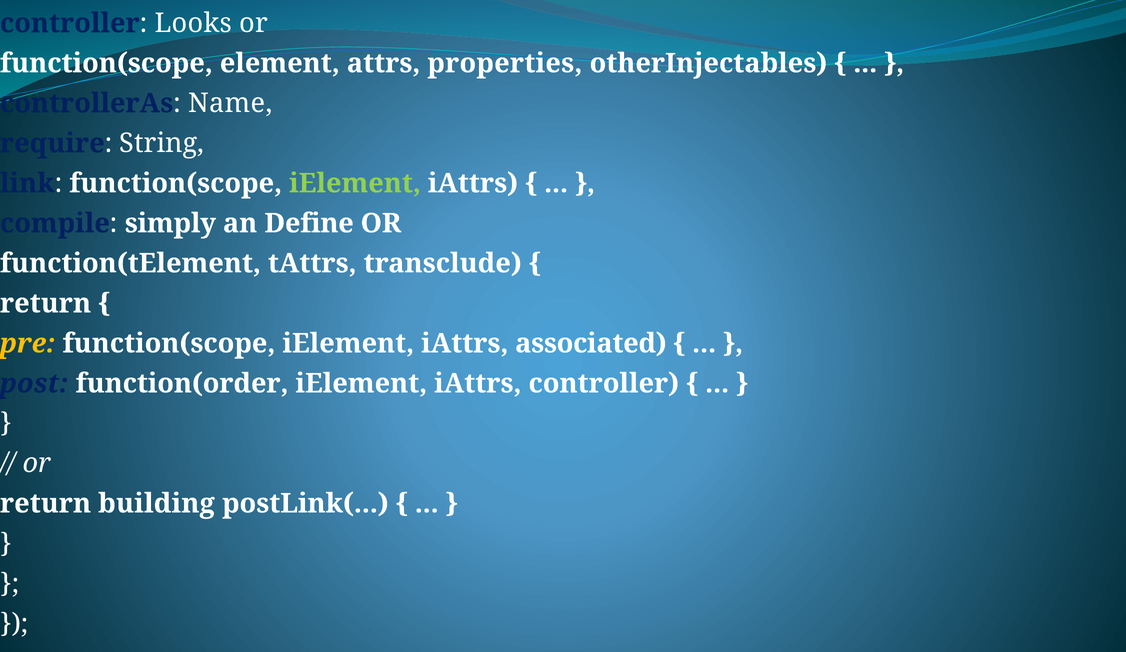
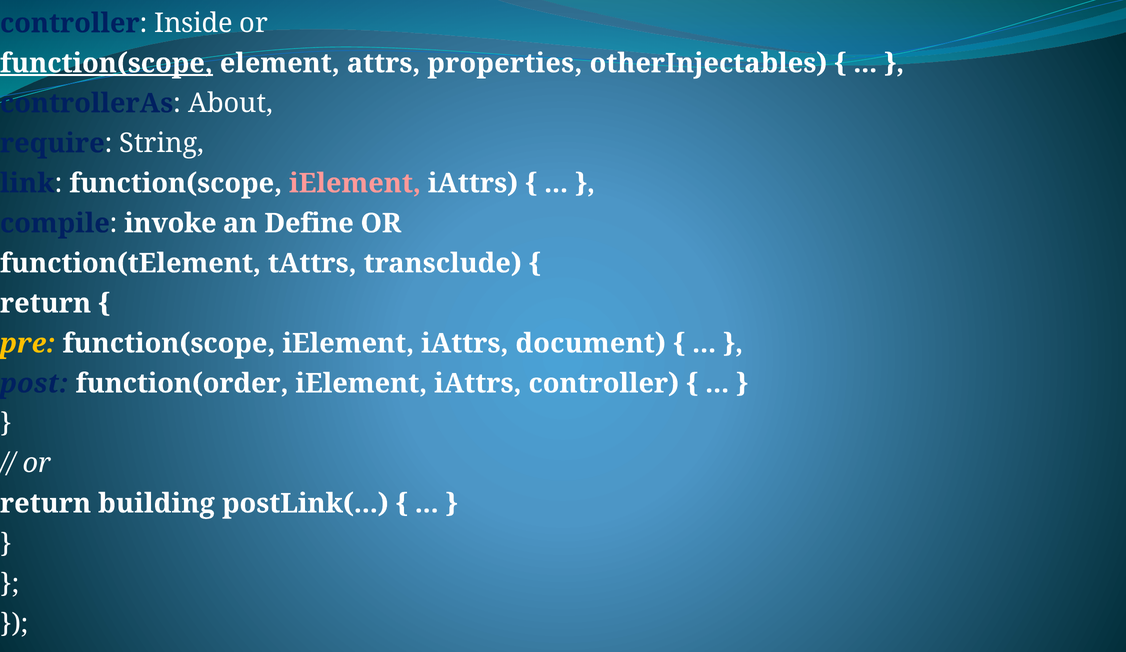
Looks: Looks -> Inside (194, 23)
function(scope underline: none -> present (106, 63)
Name: Name -> About (231, 103)
iElement colour: light green -> pink (355, 183)
simply: simply -> invoke (170, 223)
associated: associated -> document (591, 343)
